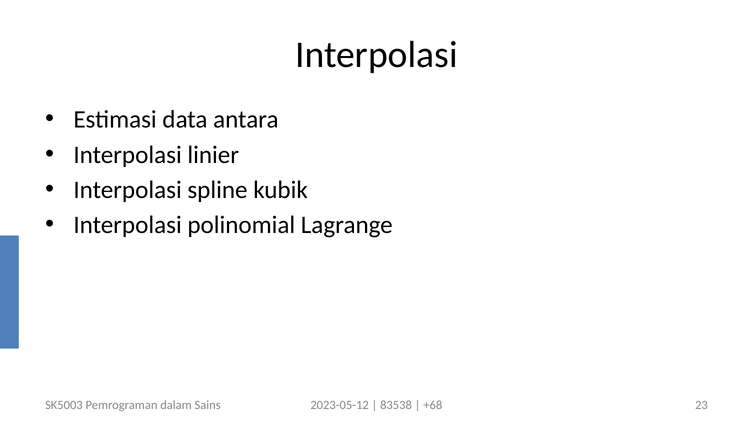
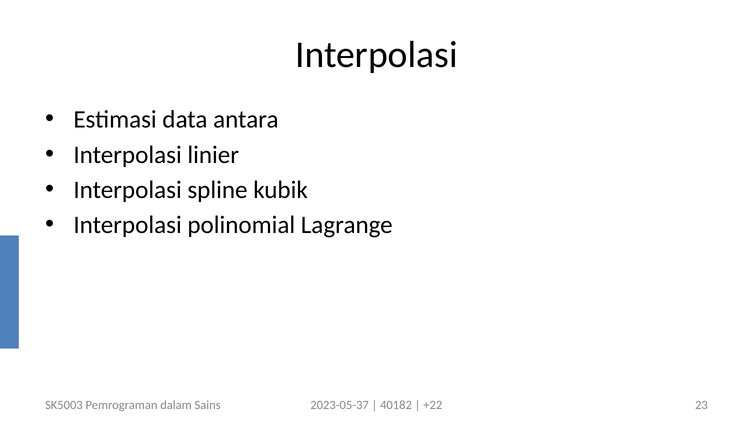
2023-05-12: 2023-05-12 -> 2023-05-37 (340, 405)
83538: 83538 -> 40182 (396, 405)
+68: +68 -> +22 (433, 405)
